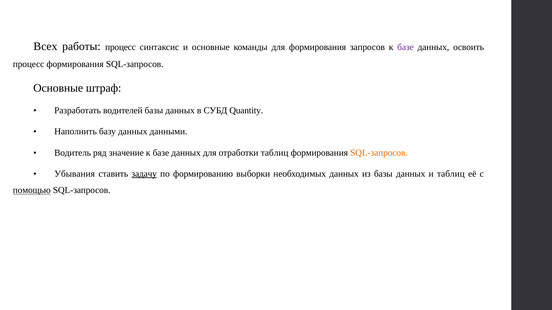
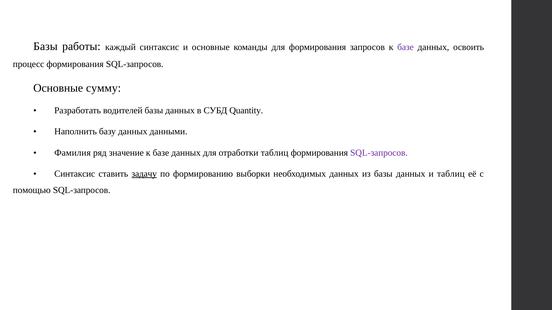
Всех: Всех -> Базы (45, 46)
работы процесс: процесс -> каждый (120, 47)
штраф: штраф -> сумму (104, 88)
Водитель: Водитель -> Фамилия (73, 153)
SQL-запросов colour: orange -> purple (379, 153)
Убывания: Убывания -> Синтаксис (75, 174)
помощью underline: present -> none (32, 191)
